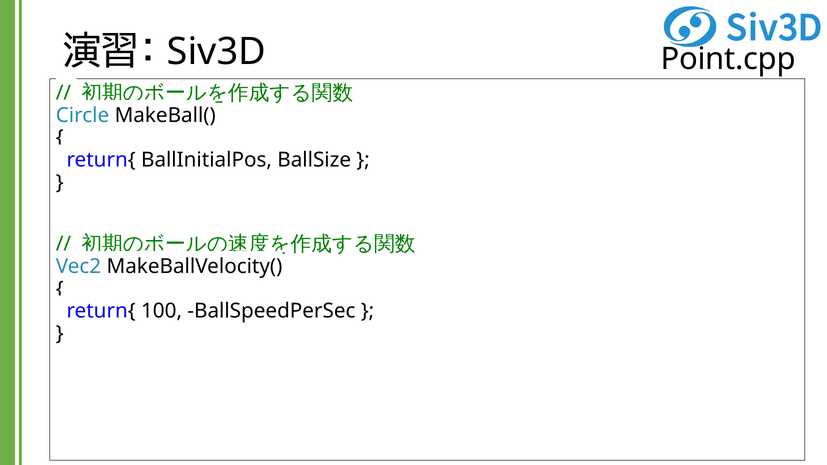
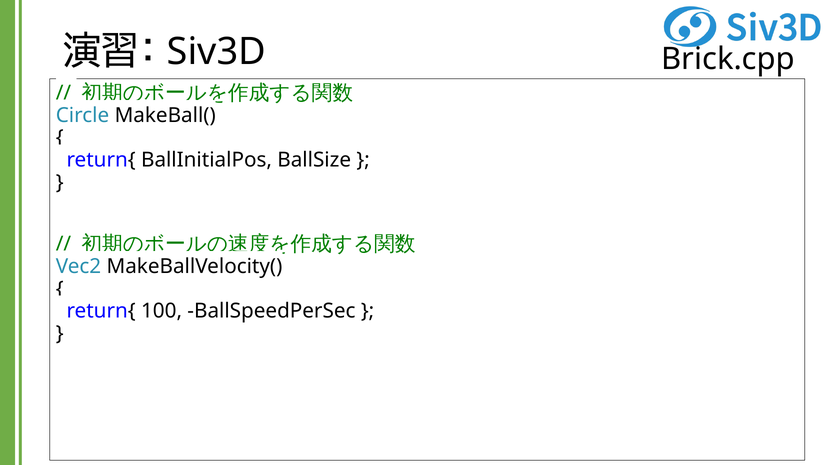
Point.cpp: Point.cpp -> Brick.cpp (728, 59)
